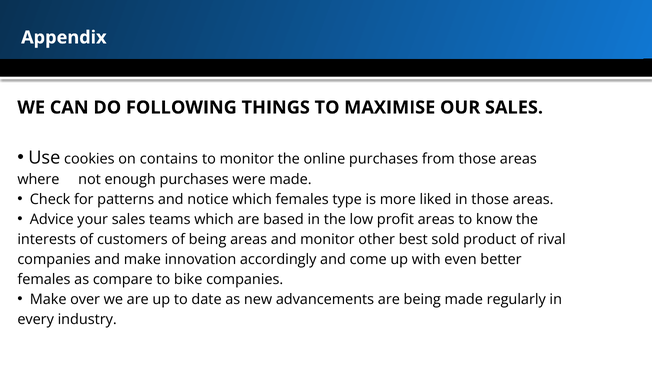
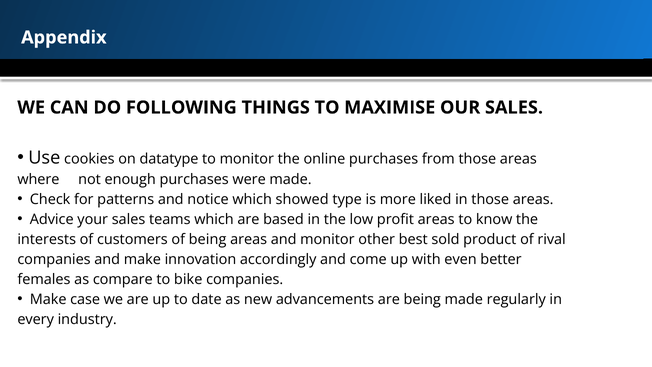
contains: contains -> datatype (169, 159)
which females: females -> showed (302, 199)
over: over -> case (85, 299)
